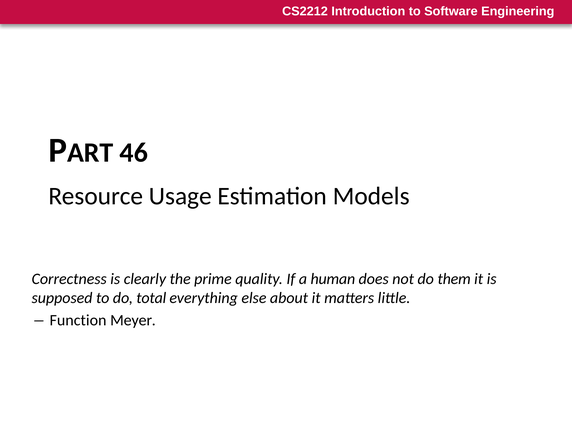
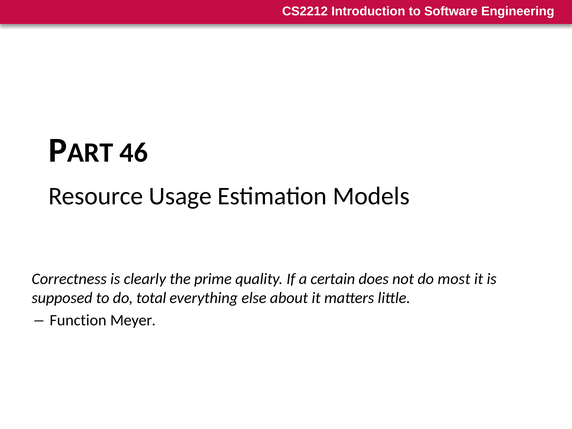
human: human -> certain (333, 279)
them: them -> most (454, 279)
